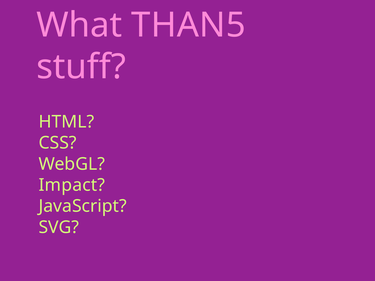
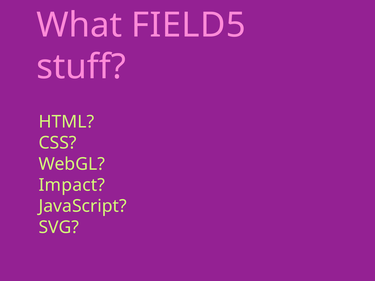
THAN5: THAN5 -> FIELD5 (188, 25)
